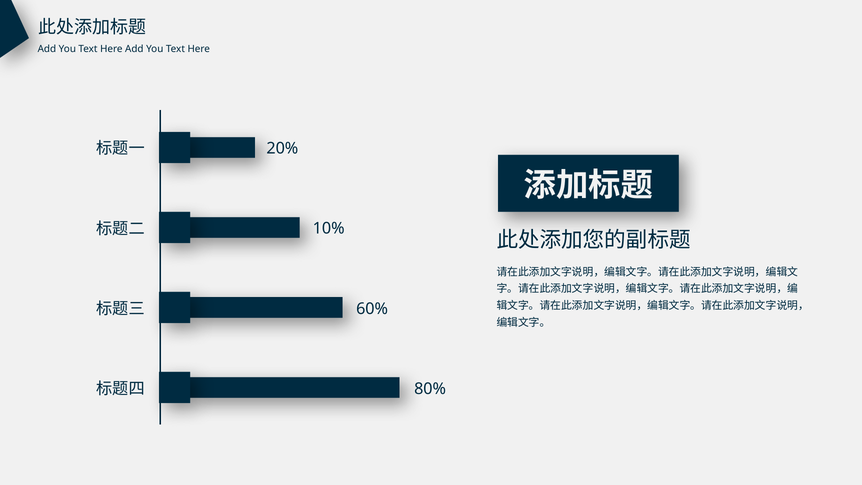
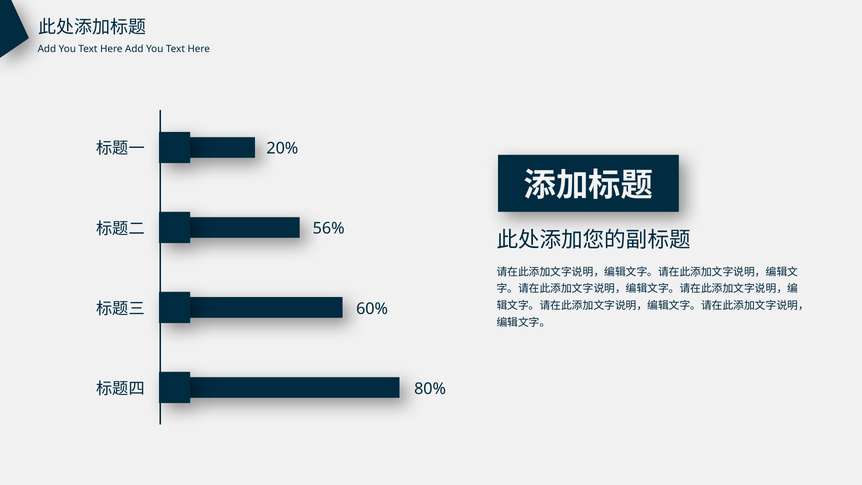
10%: 10% -> 56% (329, 229)
